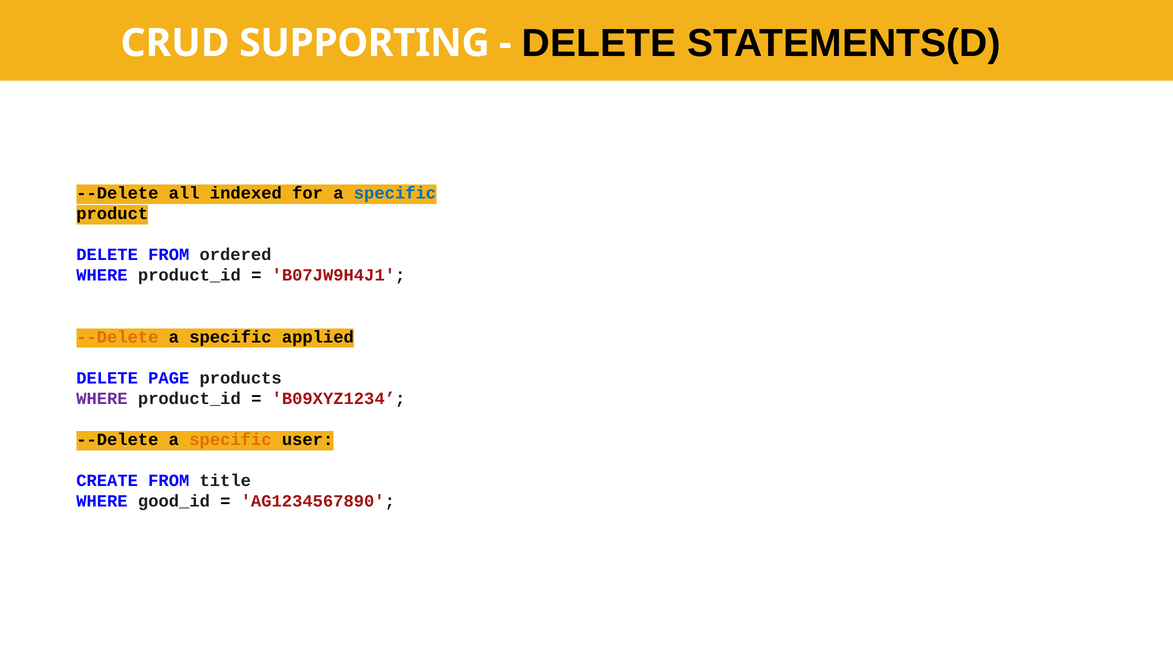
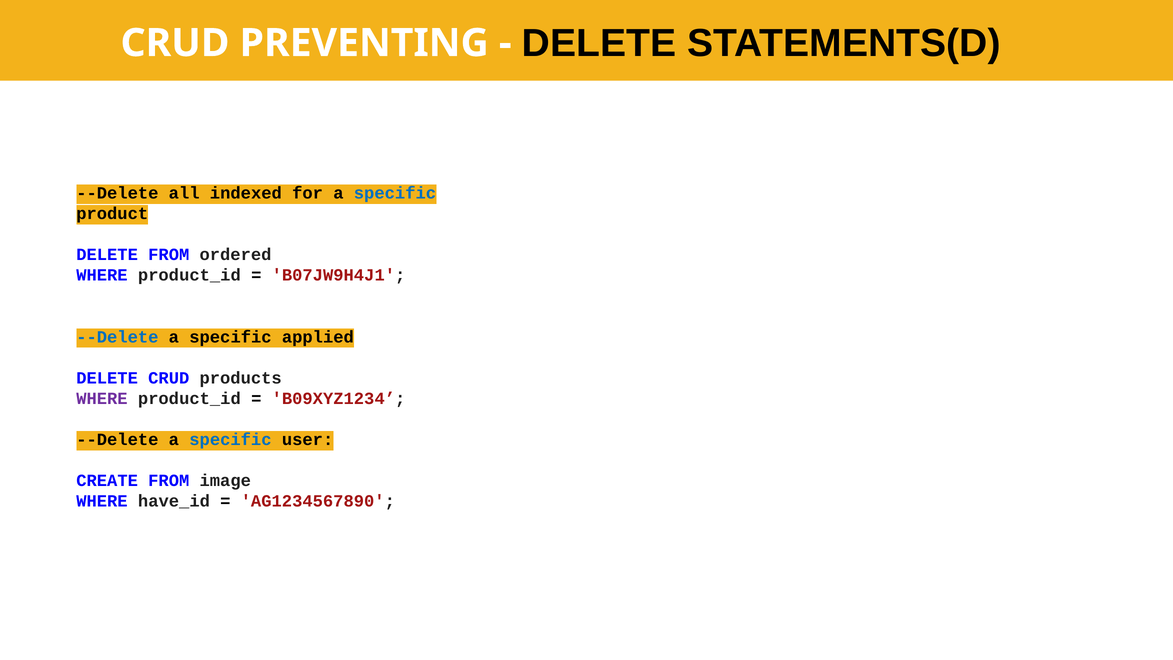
SUPPORTING: SUPPORTING -> PREVENTING (364, 43)
--Delete colour: orange -> blue (117, 337)
DELETE PAGE: PAGE -> CRUD (169, 378)
specific colour: orange -> blue (230, 440)
title: title -> image (225, 481)
good_id: good_id -> have_id (174, 501)
